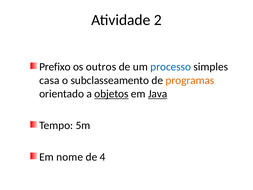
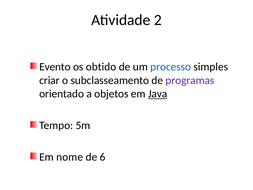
Prefixo: Prefixo -> Evento (55, 67)
outros: outros -> obtido (101, 67)
casa: casa -> criar (49, 80)
programas colour: orange -> purple (190, 80)
objetos underline: present -> none (111, 94)
4: 4 -> 6 (103, 157)
